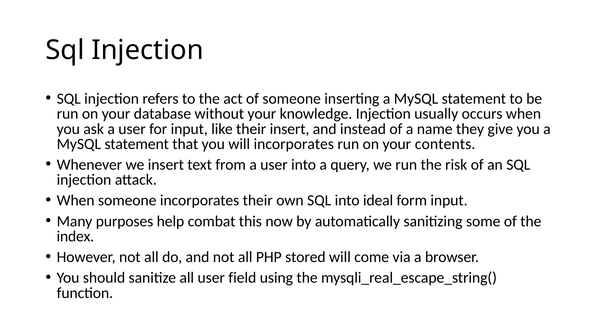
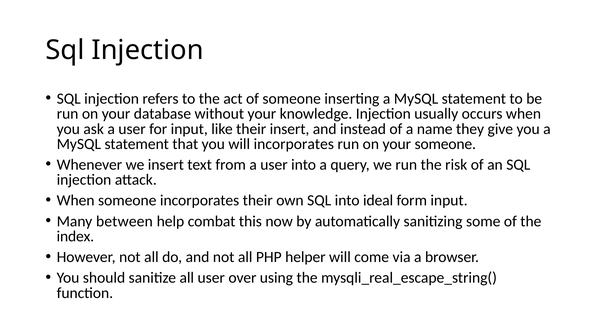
your contents: contents -> someone (445, 144)
purposes: purposes -> between (124, 221)
stored: stored -> helper (305, 257)
field: field -> over (242, 278)
